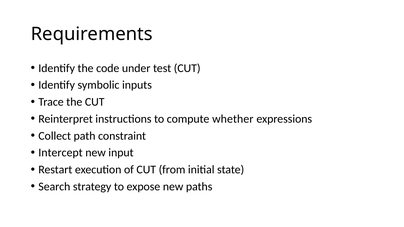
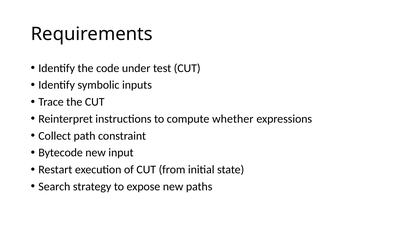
Intercept: Intercept -> Bytecode (61, 153)
